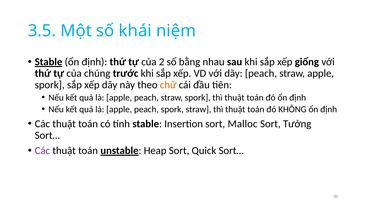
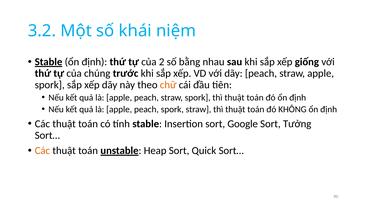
3.5: 3.5 -> 3.2 (42, 31)
Malloc: Malloc -> Google (243, 124)
Các colour: purple -> orange (42, 151)
